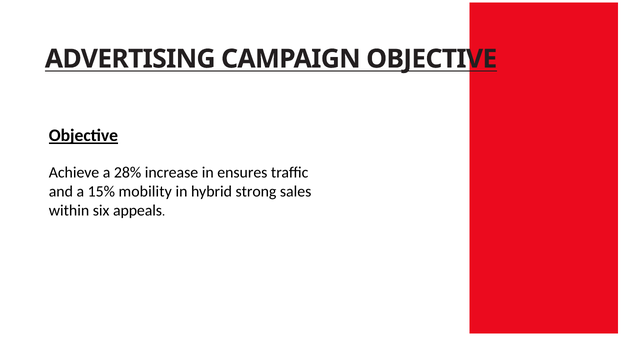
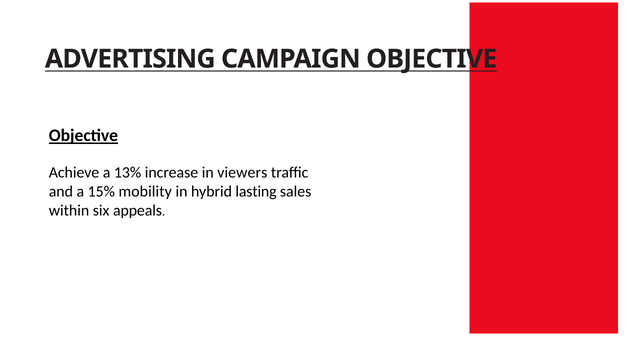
28%: 28% -> 13% (128, 172)
ensures: ensures -> viewers (242, 172)
strong: strong -> lasting (256, 191)
